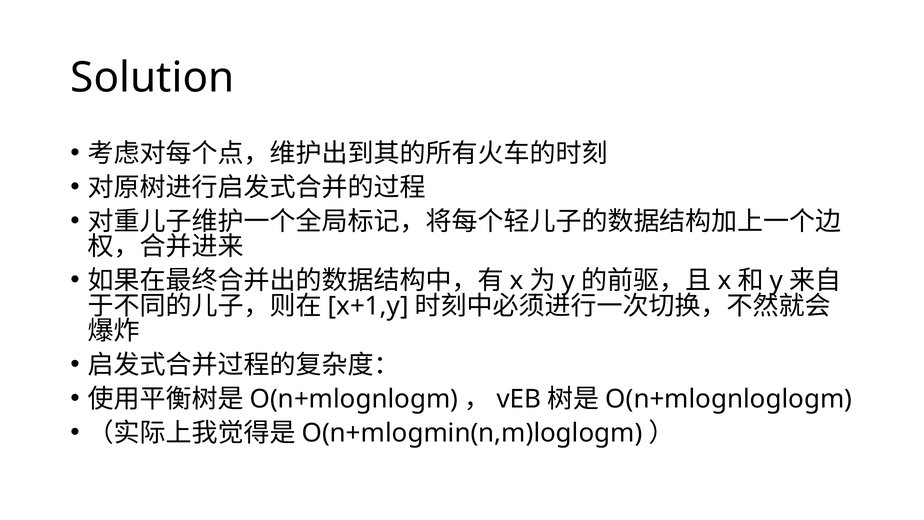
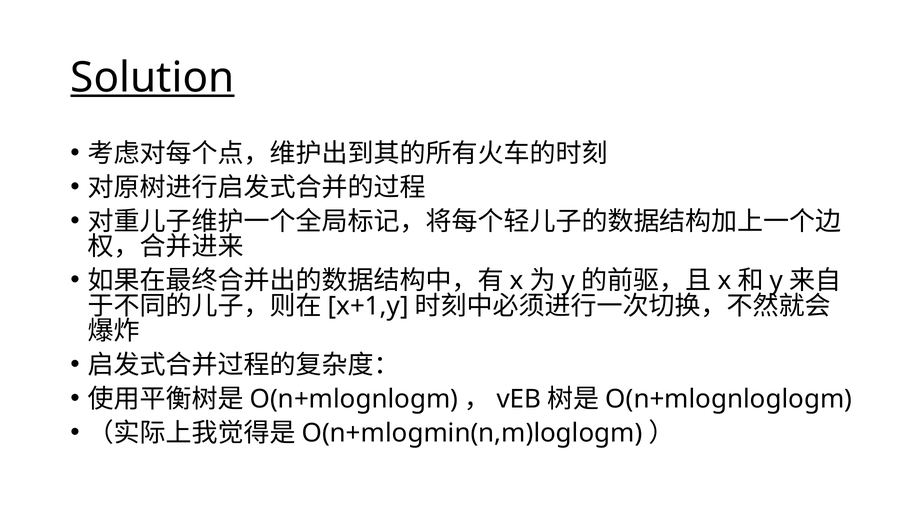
Solution underline: none -> present (152, 78)
